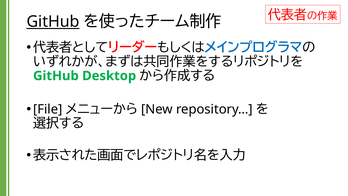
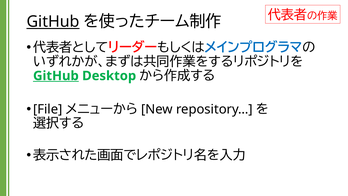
GitHub underline: none -> present (56, 76)
